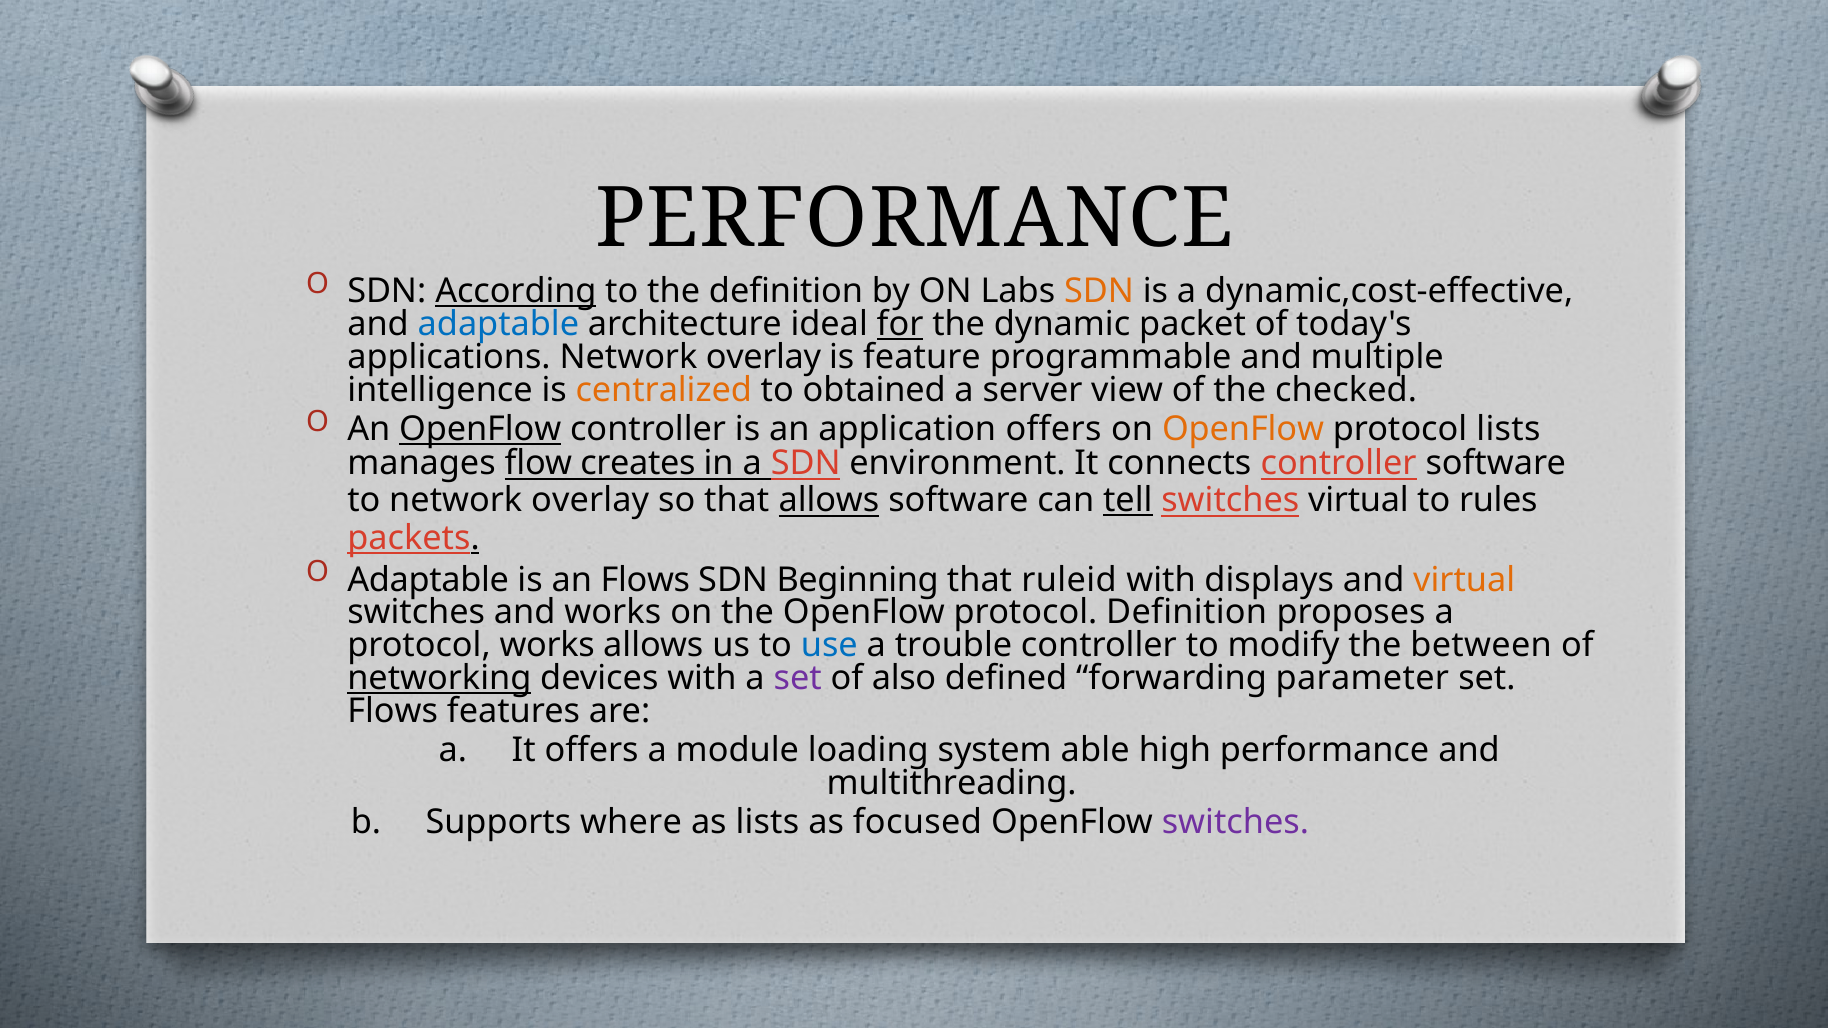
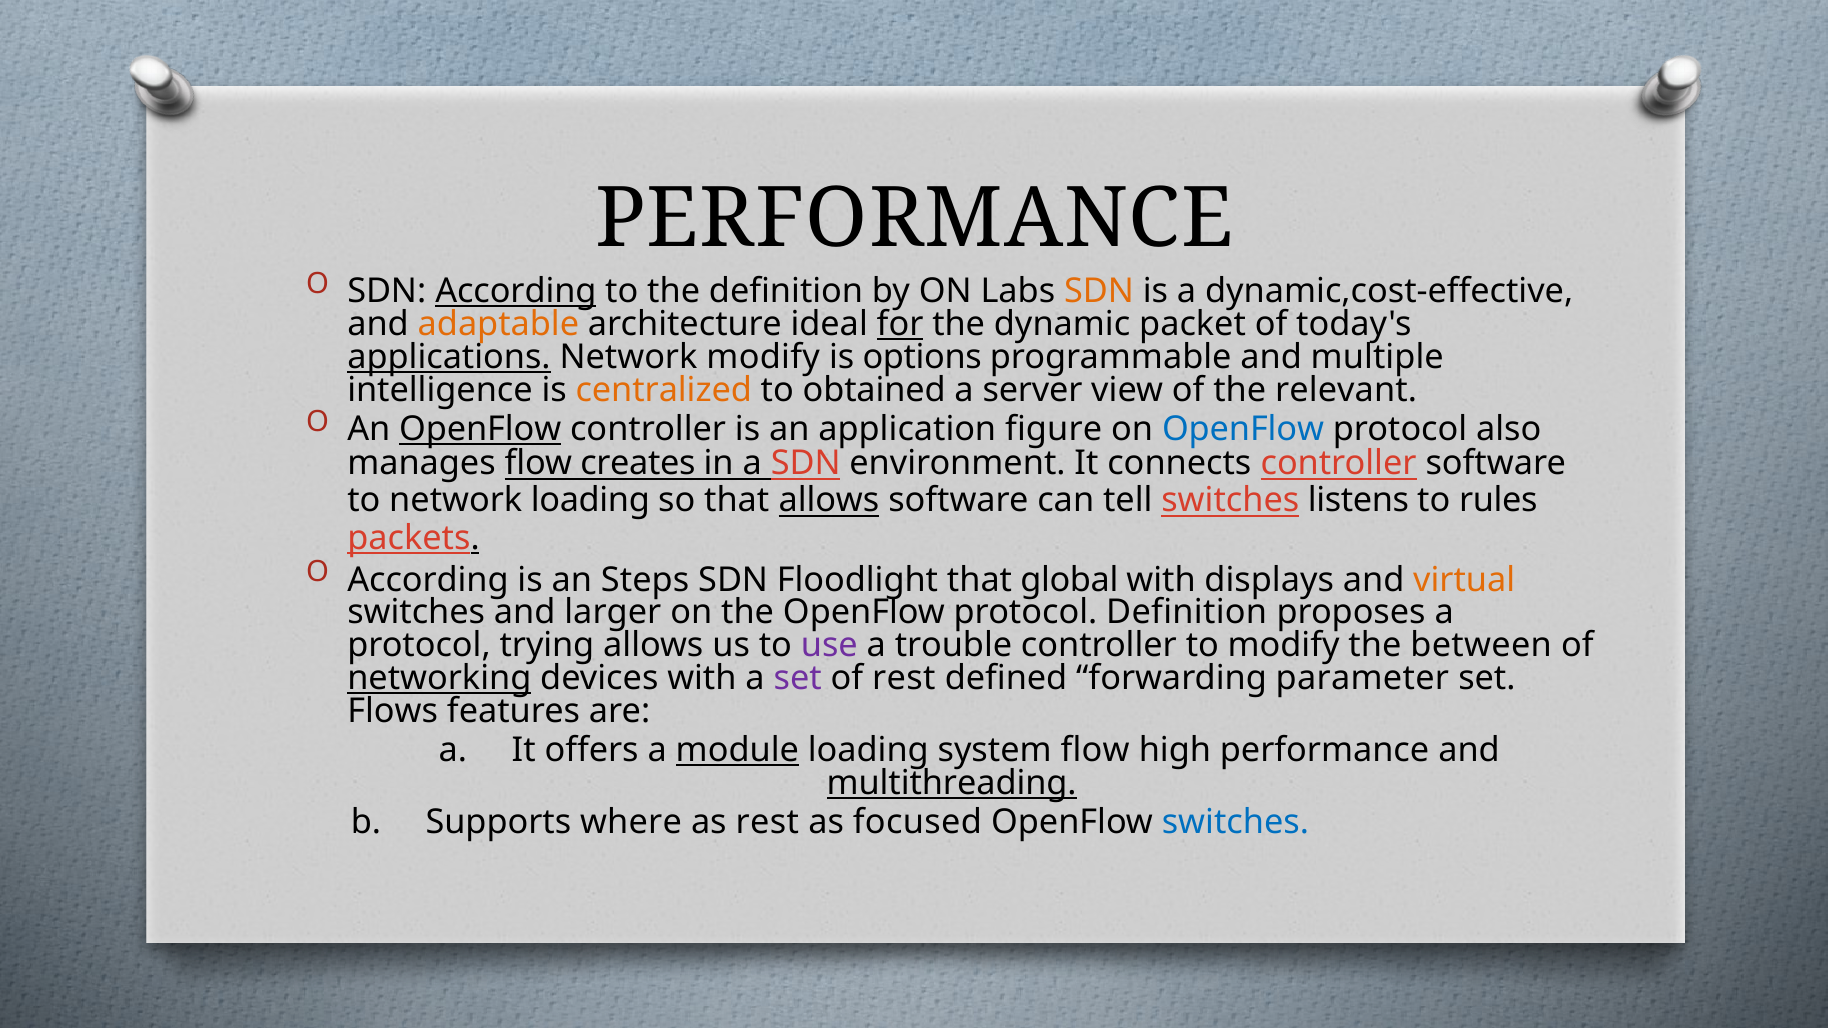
adaptable colour: blue -> orange (498, 324)
applications underline: none -> present (449, 357)
overlay: overlay -> modify (763, 357)
feature: feature -> options (922, 357)
checked: checked -> relevant (1346, 390)
application offers: offers -> figure (1054, 429)
OpenFlow colour: orange -> blue (1243, 429)
protocol lists: lists -> also (1509, 429)
to network overlay: overlay -> loading (590, 501)
tell underline: present -> none (1128, 501)
switches virtual: virtual -> listens (1358, 501)
Adaptable: Adaptable -> According (428, 580)
an Flows: Flows -> Steps (645, 580)
Beginning: Beginning -> Floodlight (858, 580)
ruleid: ruleid -> global (1069, 580)
and works: works -> larger (613, 613)
protocol works: works -> trying (547, 646)
use colour: blue -> purple (829, 646)
of also: also -> rest (904, 679)
module underline: none -> present (737, 751)
system able: able -> flow (1095, 751)
multithreading underline: none -> present (952, 784)
as lists: lists -> rest (767, 823)
switches colour: purple -> blue (1235, 823)
